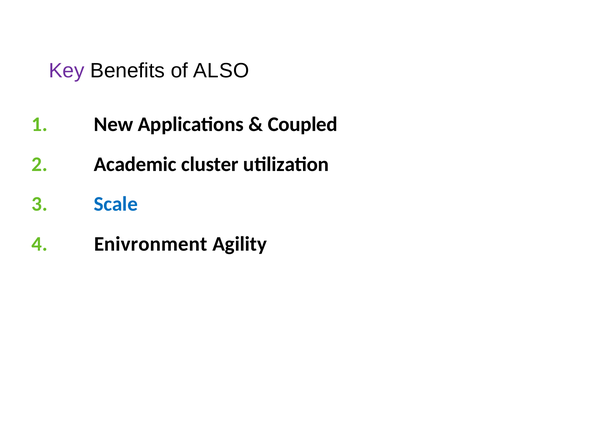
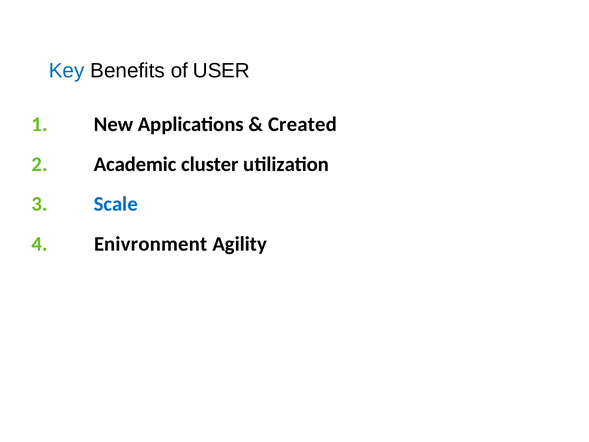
Key colour: purple -> blue (67, 70)
ALSO: ALSO -> USER (221, 70)
Coupled: Coupled -> Created (303, 124)
